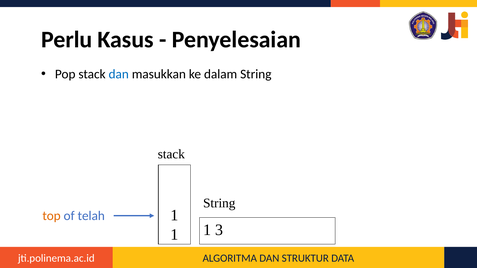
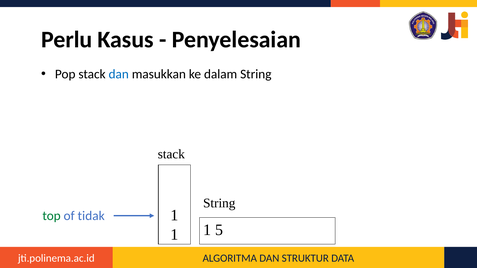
top colour: orange -> green (52, 216)
telah: telah -> tidak (91, 216)
3: 3 -> 5 (219, 230)
